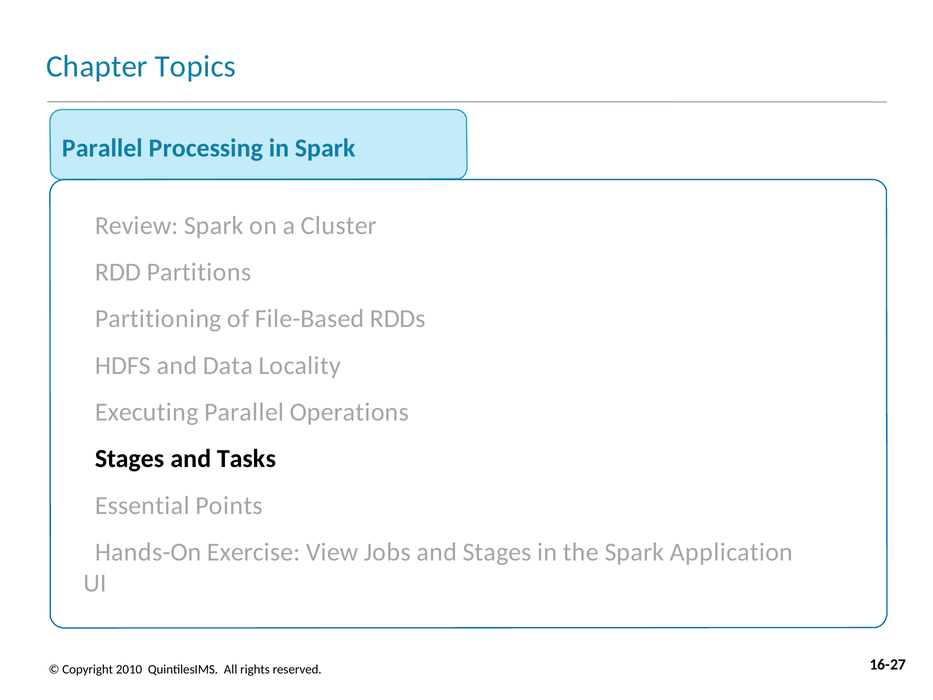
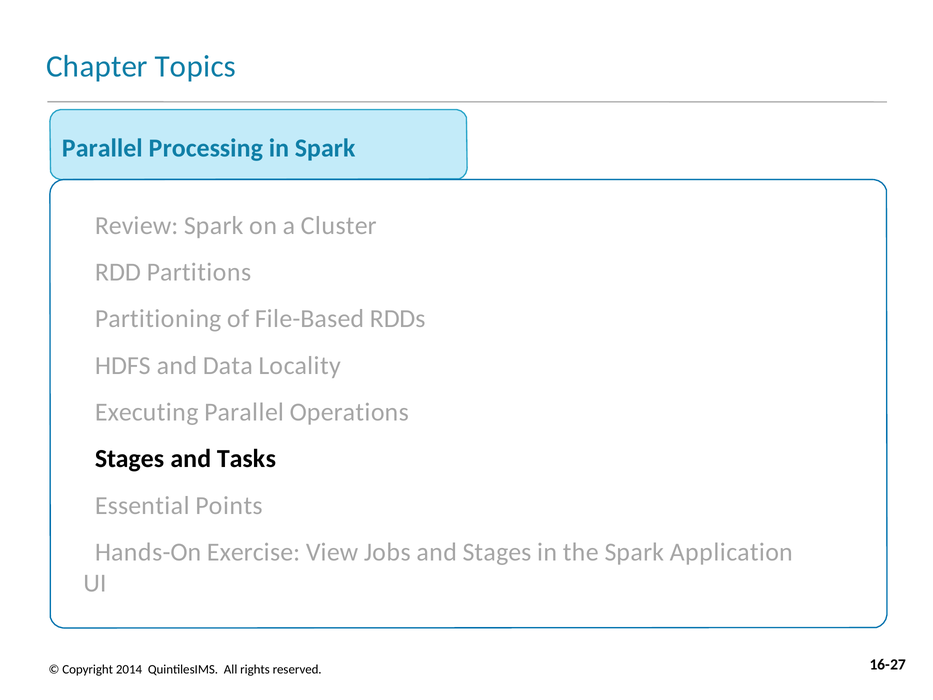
2010: 2010 -> 2014 (129, 669)
